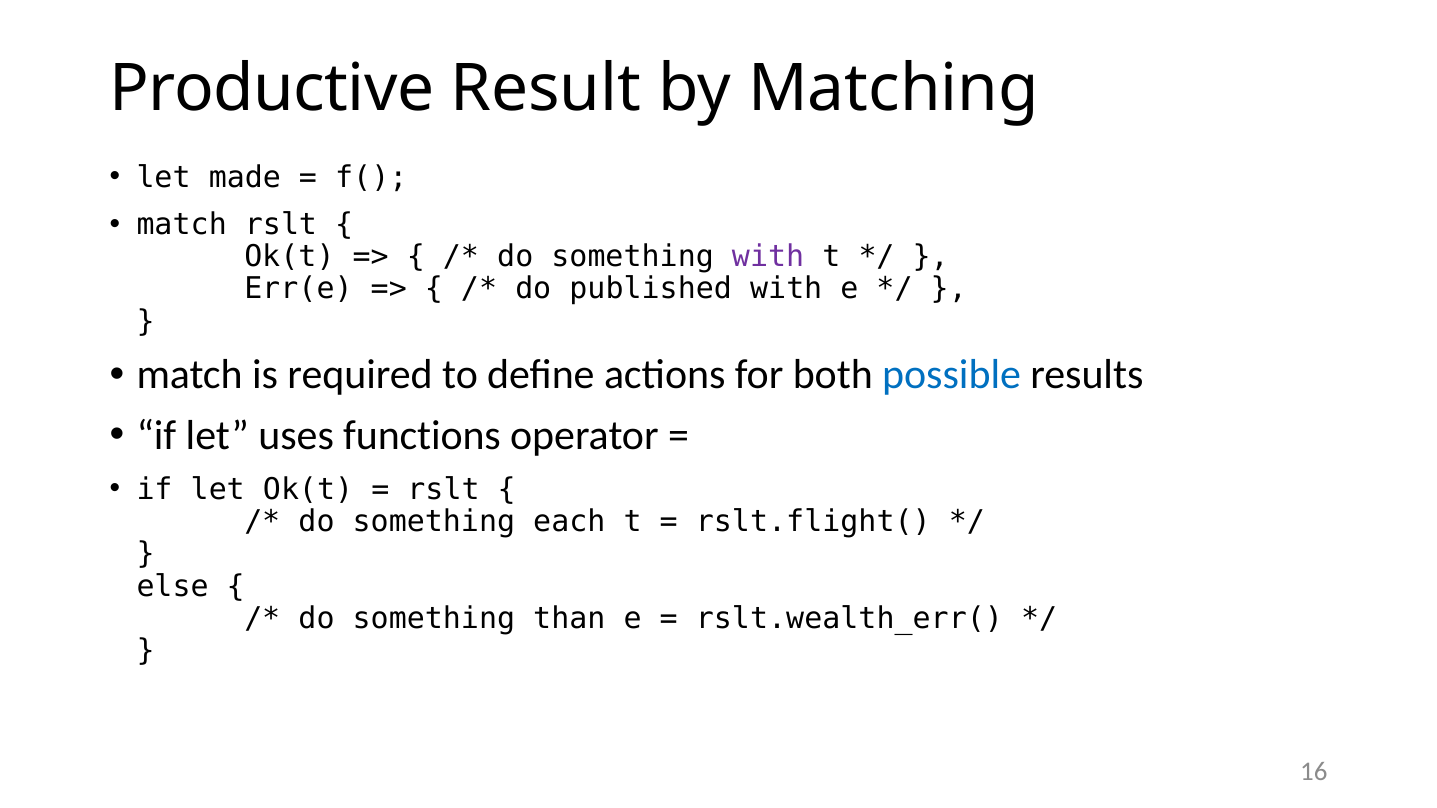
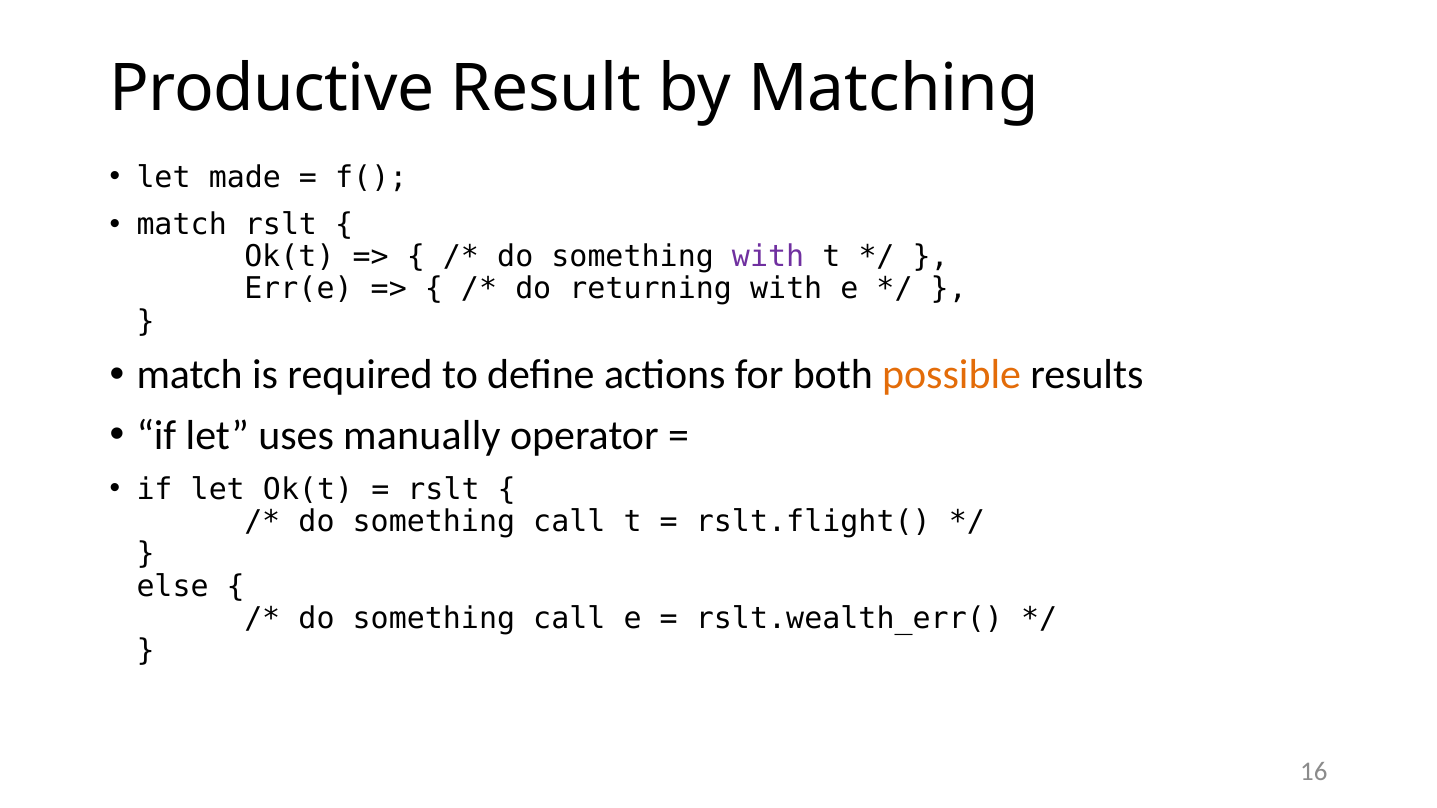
published: published -> returning (651, 289)
possible colour: blue -> orange (952, 375)
functions: functions -> manually (422, 436)
each: each -> call (569, 522)
than: than -> call (569, 619)
